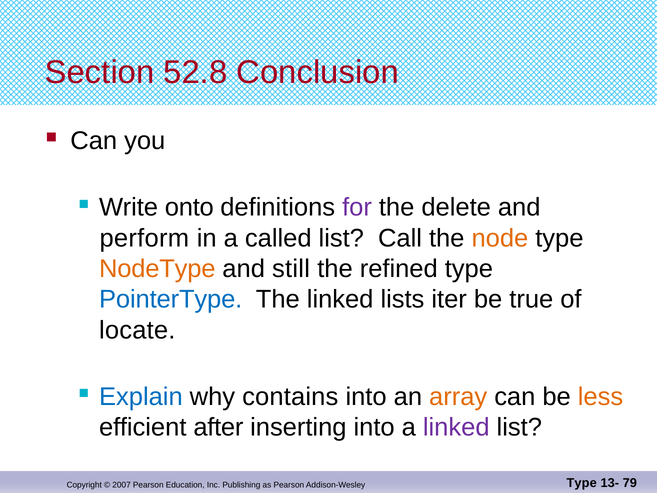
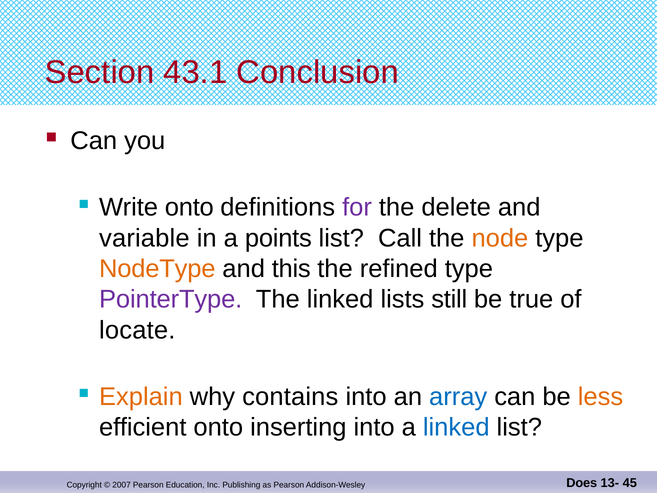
52.8: 52.8 -> 43.1 (195, 72)
perform: perform -> variable (144, 238)
called: called -> points (278, 238)
still: still -> this (291, 269)
PointerType colour: blue -> purple (171, 299)
iter: iter -> still (449, 299)
Explain colour: blue -> orange (141, 397)
array colour: orange -> blue (458, 397)
efficient after: after -> onto (218, 427)
linked colour: purple -> blue (456, 427)
Type: Type -> Does (582, 483)
79: 79 -> 45 (630, 483)
